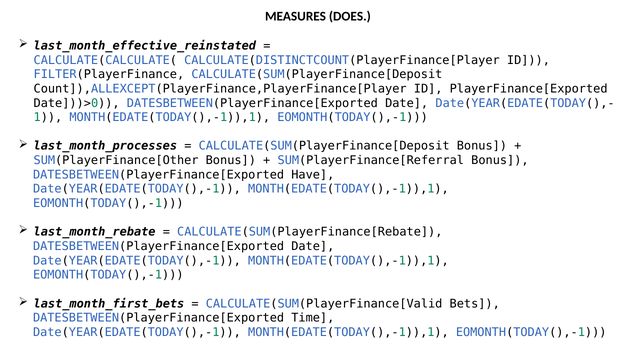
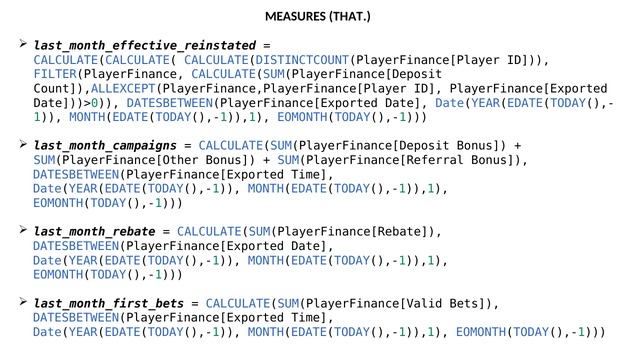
DOES: DOES -> THAT (350, 16)
last_month_processes: last_month_processes -> last_month_campaigns (105, 146)
Have: Have -> Time (313, 175)
